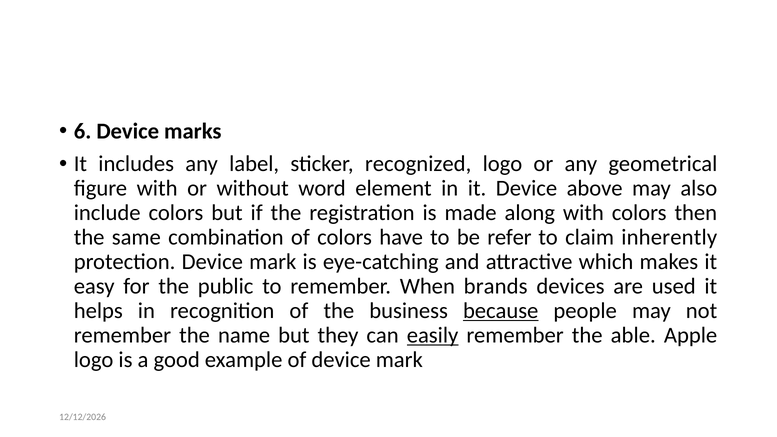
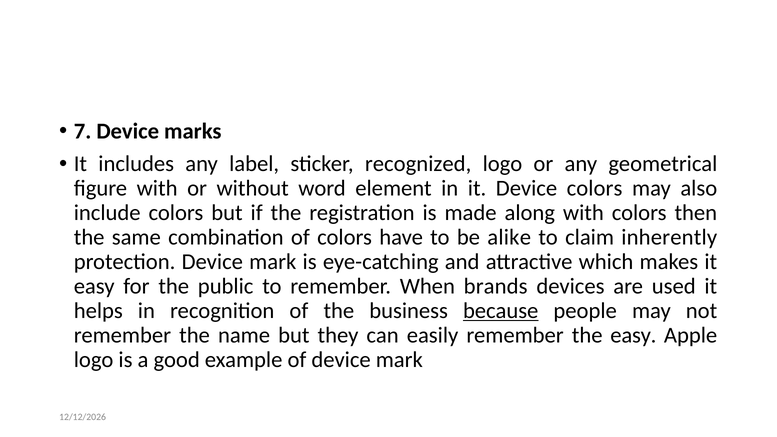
6: 6 -> 7 (83, 131)
Device above: above -> colors (595, 188)
refer: refer -> alike (509, 237)
easily underline: present -> none (433, 335)
the able: able -> easy (633, 335)
